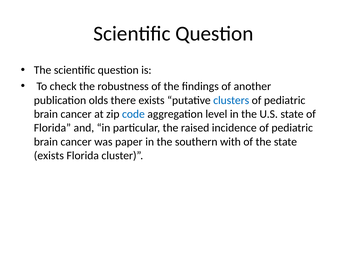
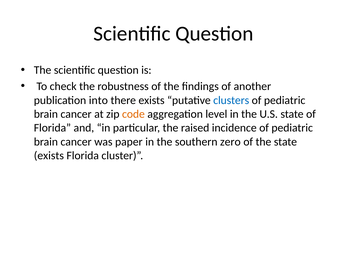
olds: olds -> into (98, 100)
code colour: blue -> orange (133, 114)
with: with -> zero (230, 142)
